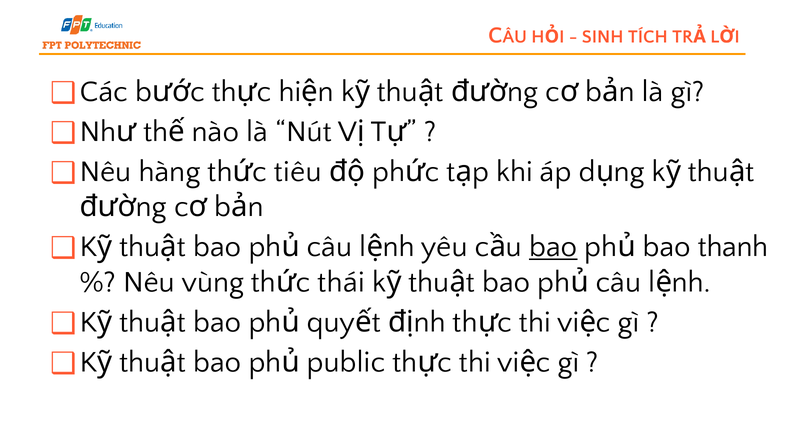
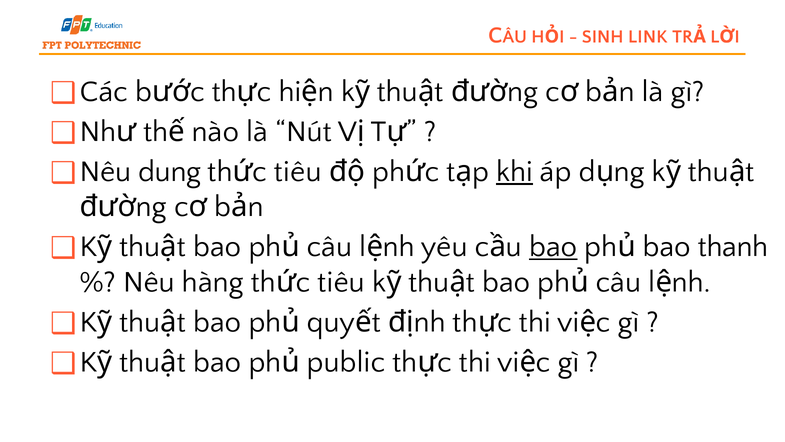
TÍCH: TÍCH -> LINK (648, 36)
hàng: hàng -> dung (170, 171)
khi underline: none -> present (514, 171)
vùng: vùng -> hàng (213, 282)
thái: thái -> tiêu (341, 282)
